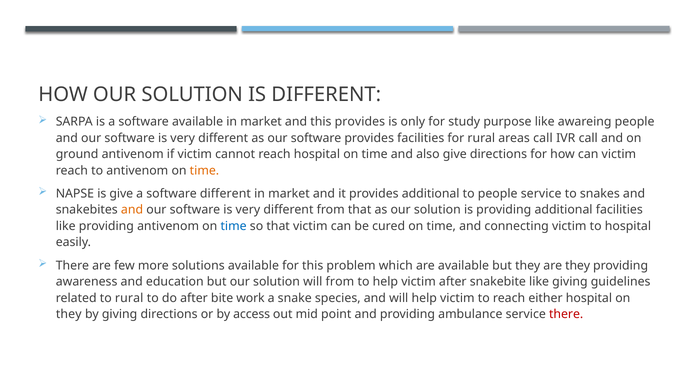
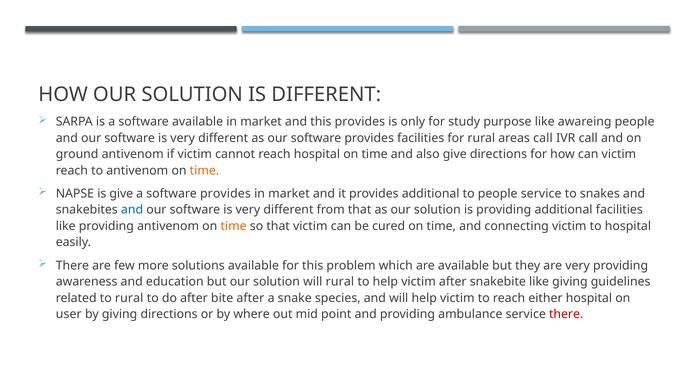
a software different: different -> provides (225, 194)
and colour: orange -> blue (132, 210)
time colour: blue -> orange (234, 226)
are they: they -> very (578, 265)
will from: from -> rural (340, 282)
bite work: work -> after (250, 298)
they: they -> user (69, 314)
access: access -> where (252, 314)
